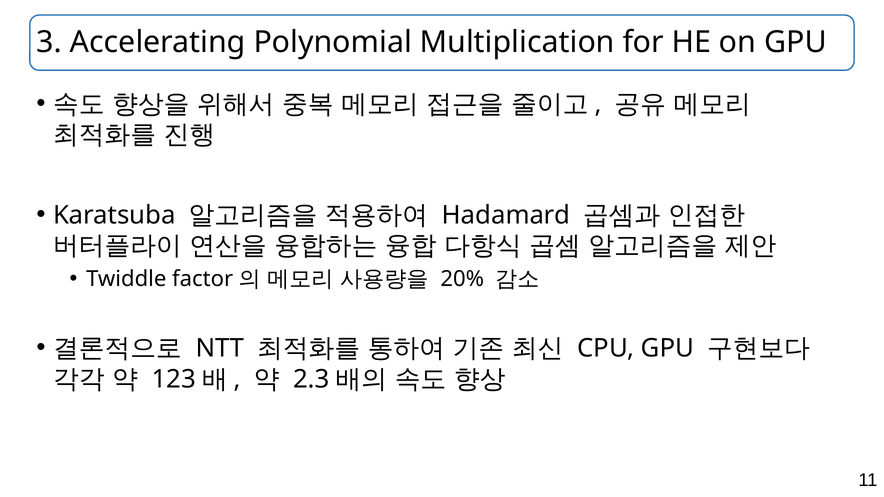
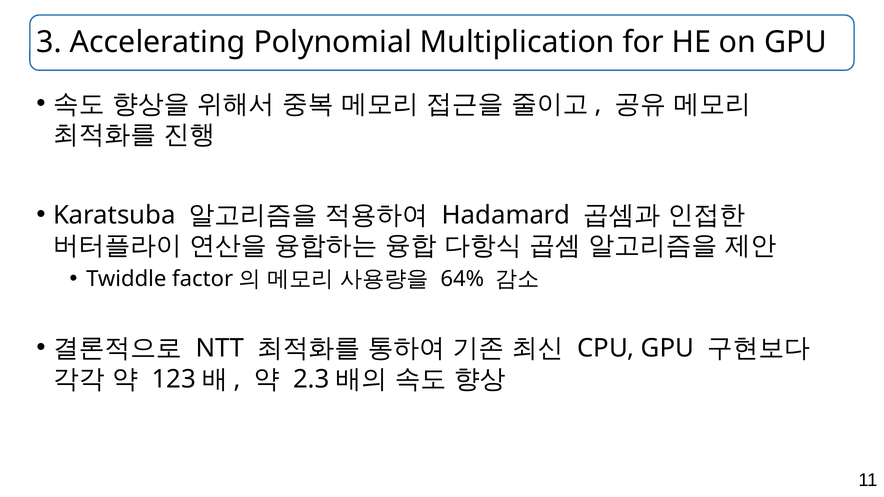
20%: 20% -> 64% (462, 279)
